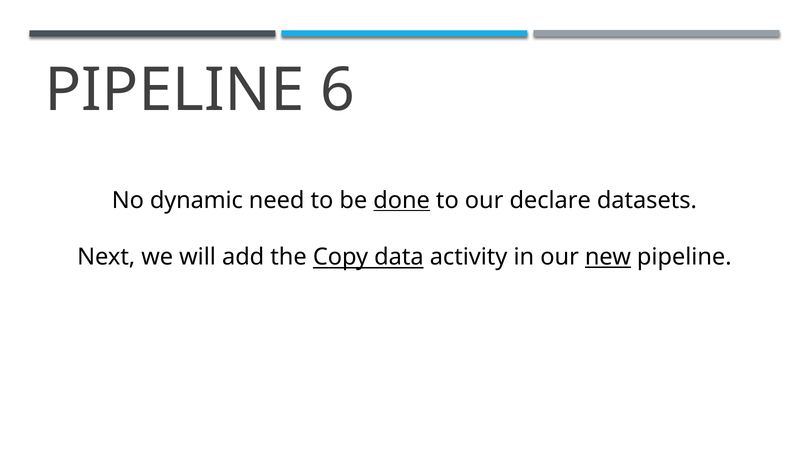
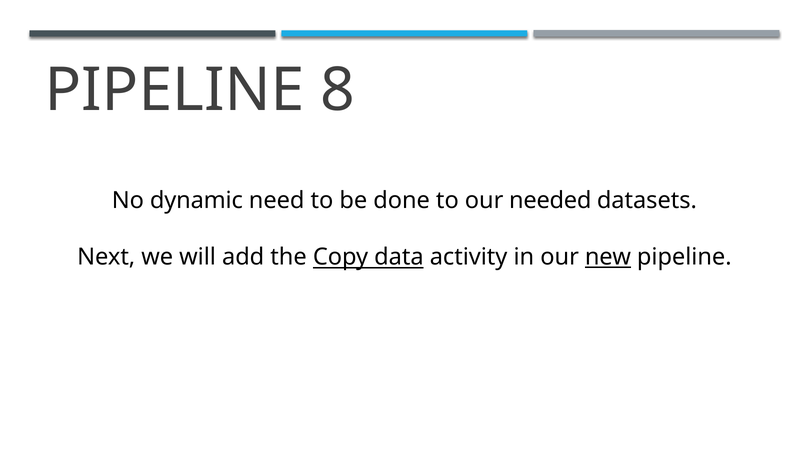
6: 6 -> 8 (337, 90)
done underline: present -> none (402, 200)
declare: declare -> needed (550, 200)
